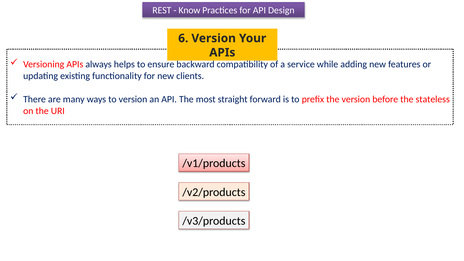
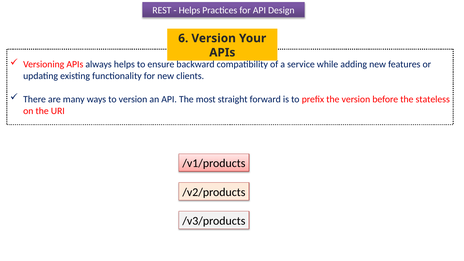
Know: Know -> Helps (189, 10)
